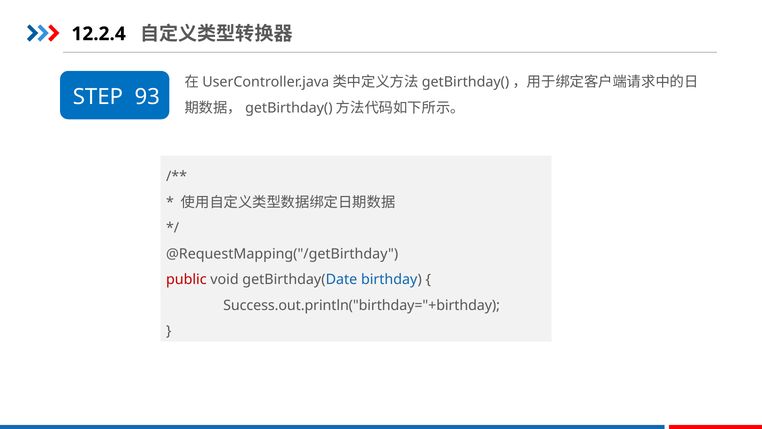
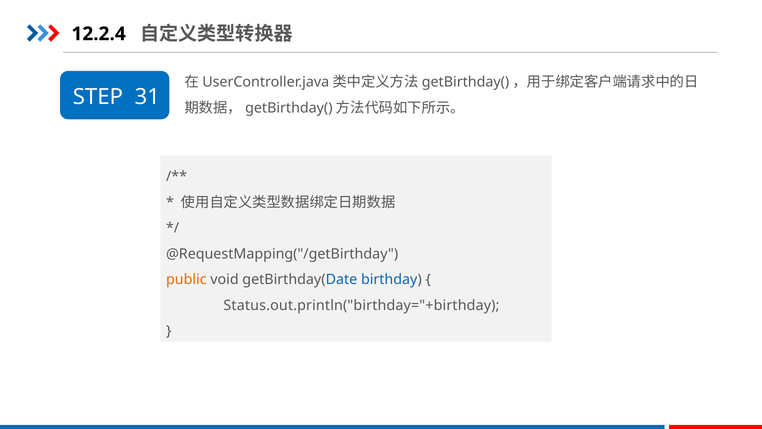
93: 93 -> 31 (147, 97)
public colour: red -> orange (186, 279)
Success.out.println("birthday="+birthday: Success.out.println("birthday="+birthday -> Status.out.println("birthday="+birthday (361, 305)
